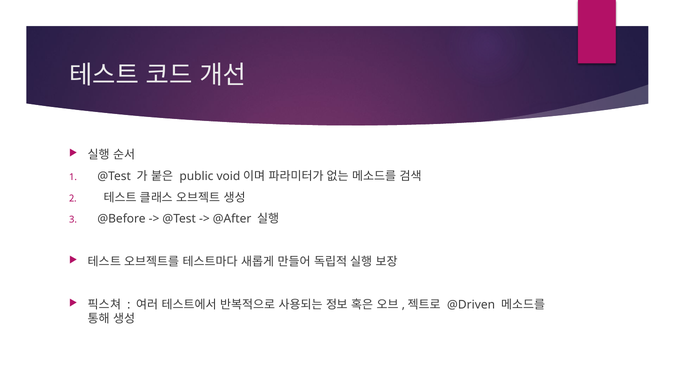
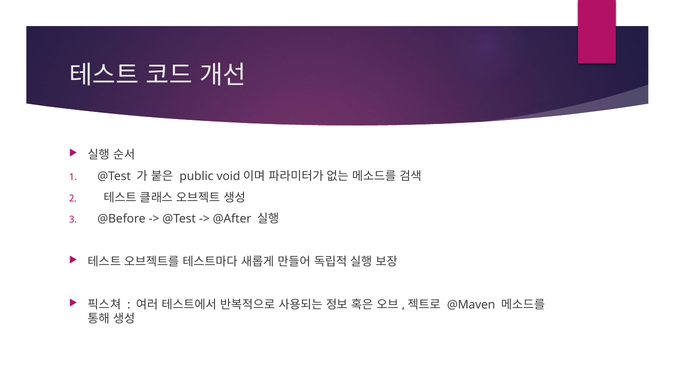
@Driven: @Driven -> @Maven (471, 304)
